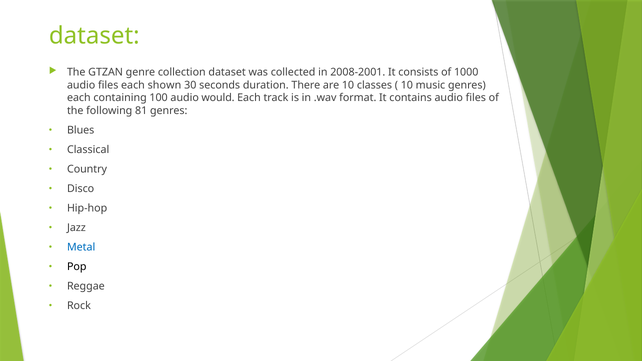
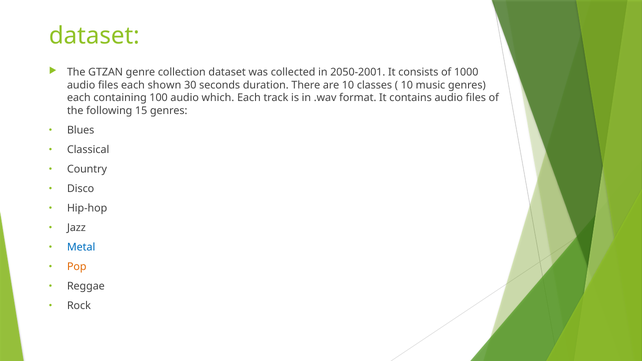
2008-2001: 2008-2001 -> 2050-2001 (358, 72)
would: would -> which (218, 98)
81: 81 -> 15 (141, 111)
Pop colour: black -> orange (77, 267)
